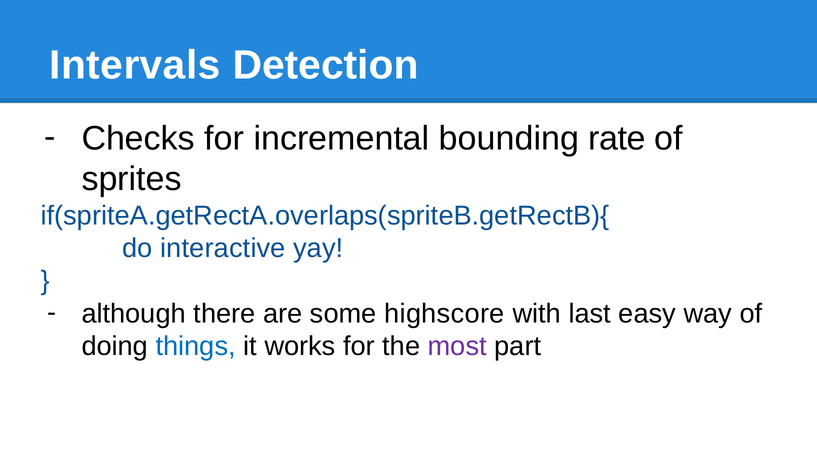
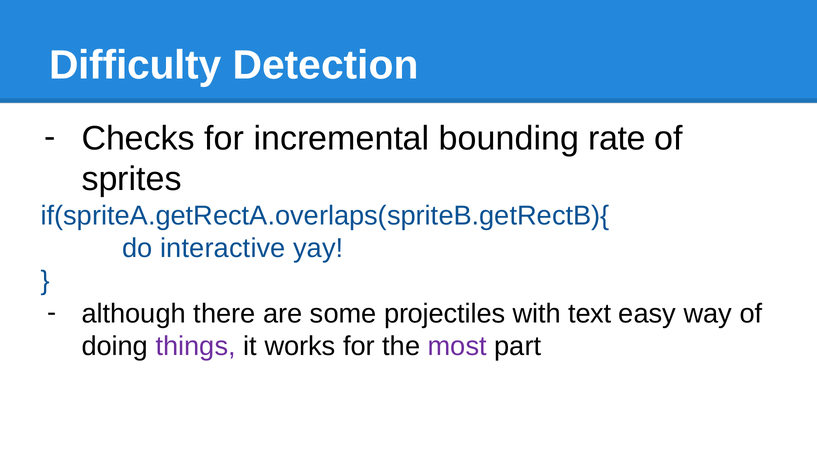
Intervals: Intervals -> Difficulty (135, 65)
highscore: highscore -> projectiles (445, 313)
last: last -> text (590, 313)
things colour: blue -> purple (196, 346)
